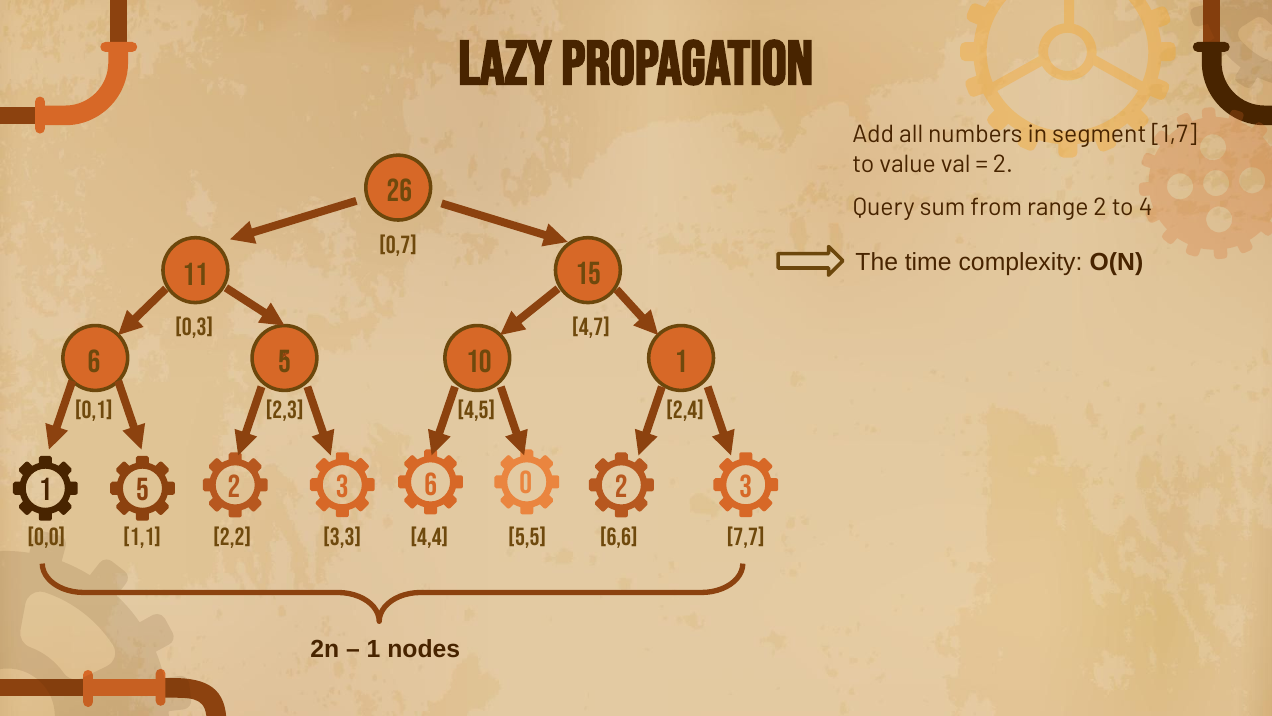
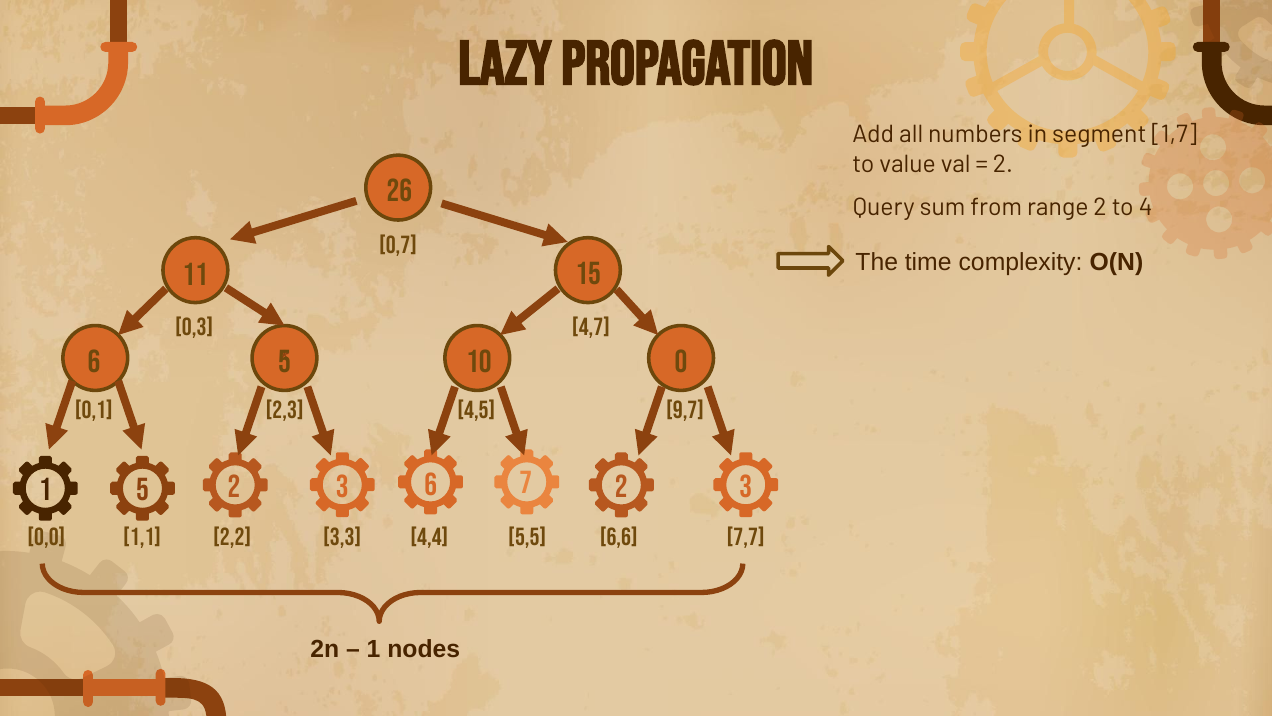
10 1: 1 -> 0 (681, 362)
2,4: 2,4 -> 9,7 (685, 410)
0: 0 -> 7 (526, 483)
